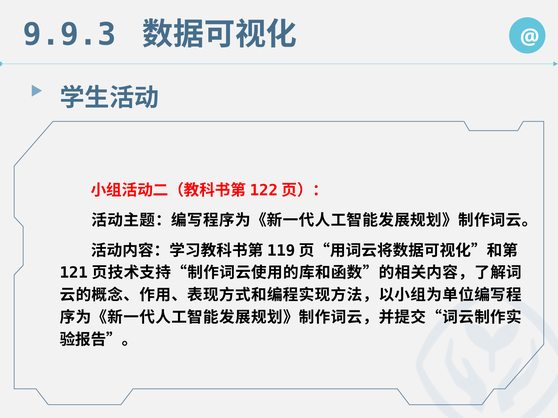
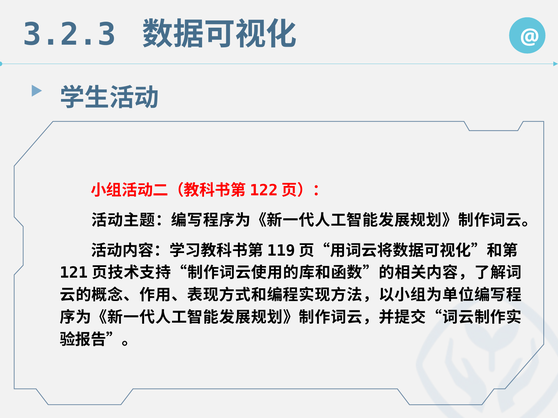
9.9.3: 9.9.3 -> 3.2.3 (69, 35)
